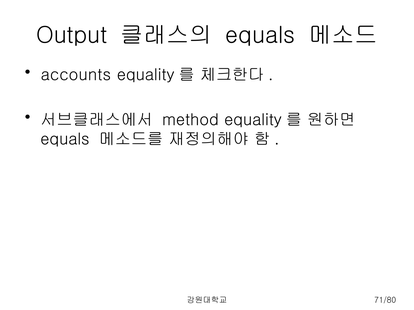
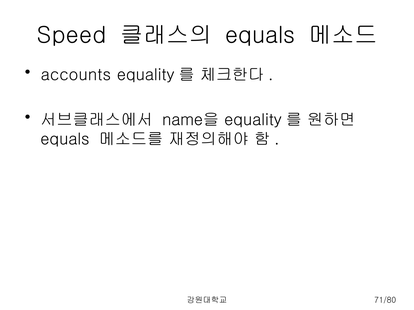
Output: Output -> Speed (72, 35)
method: method -> name을 (191, 120)
